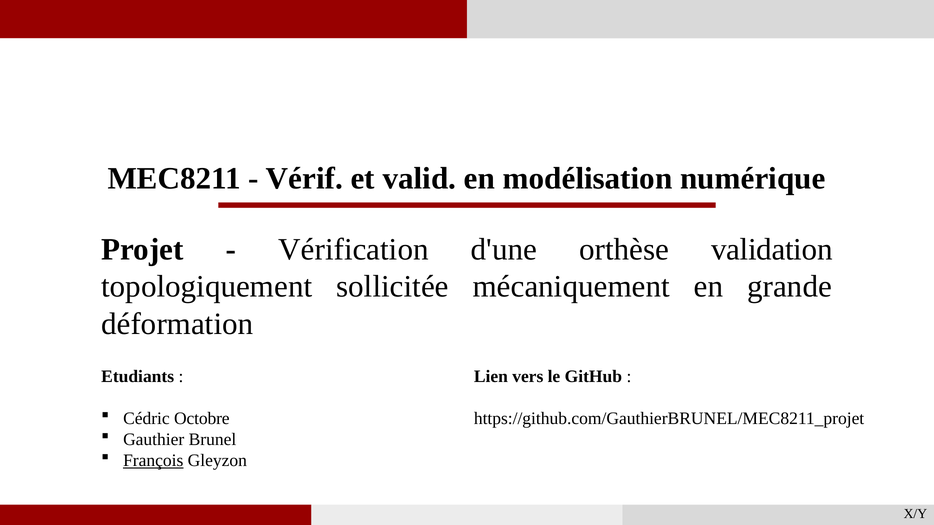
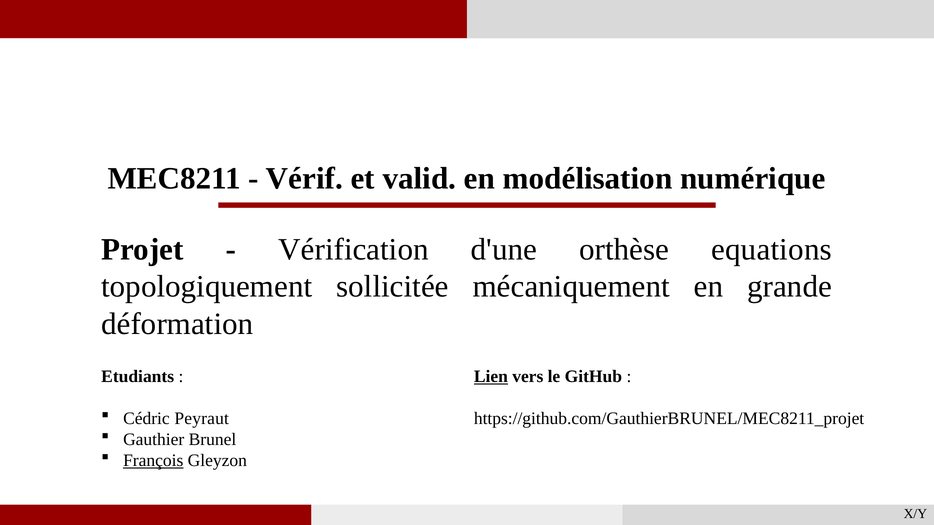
validation: validation -> equations (772, 250)
Lien underline: none -> present (491, 377)
Octobre: Octobre -> Peyraut (202, 419)
